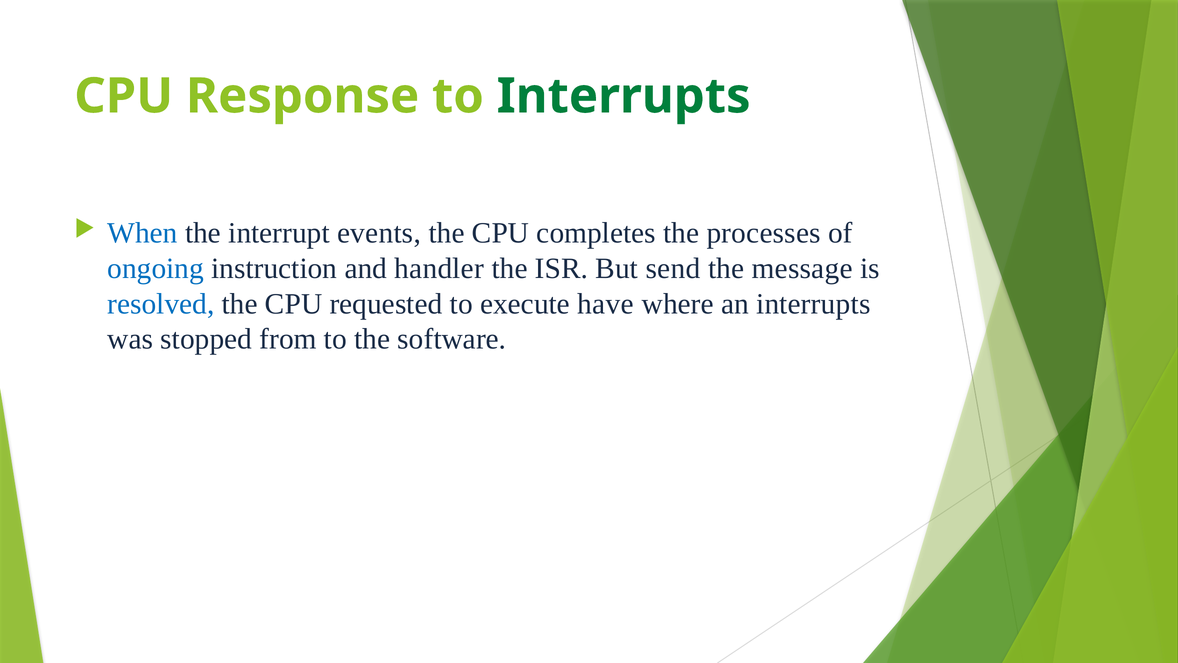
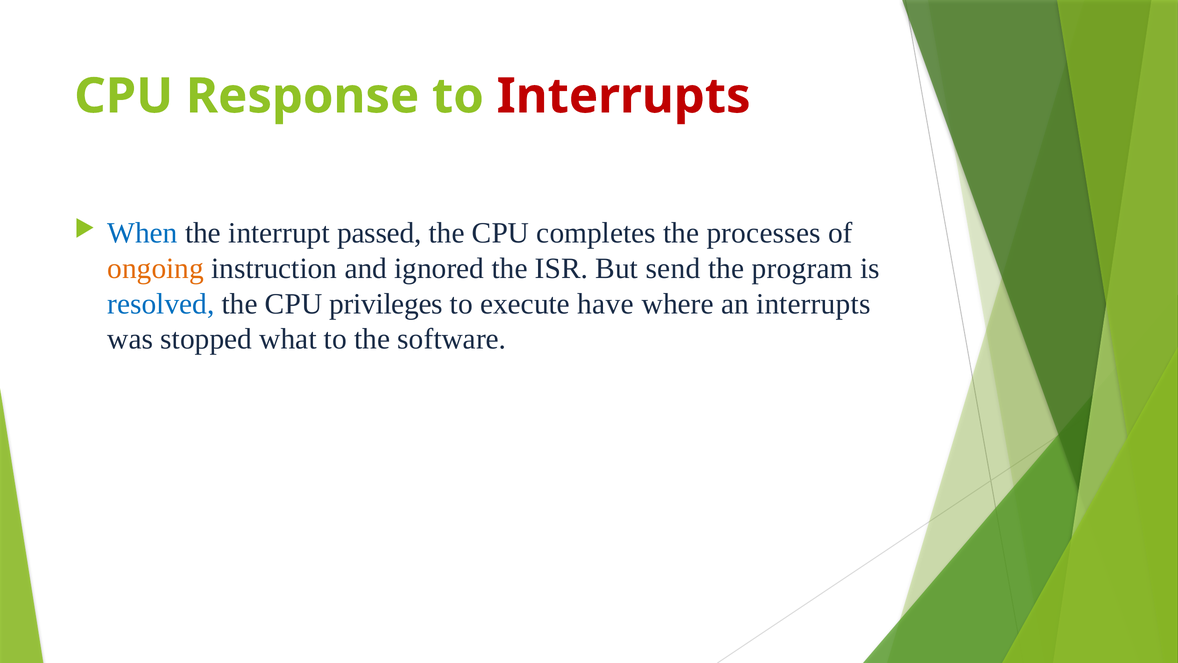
Interrupts colour: green -> red (624, 96)
events: events -> passed (379, 233)
ongoing colour: blue -> orange (156, 268)
handler: handler -> ignored (439, 268)
message: message -> program (802, 268)
requested: requested -> privileges (386, 304)
from: from -> what (288, 339)
